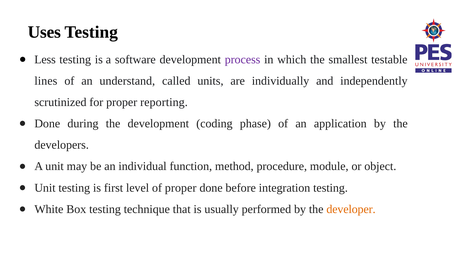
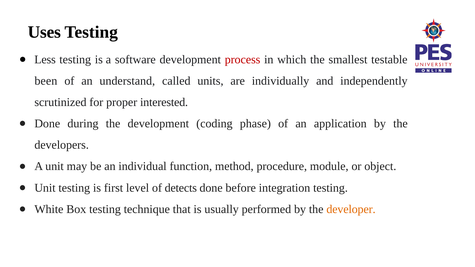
process colour: purple -> red (243, 60)
lines: lines -> been (46, 81)
reporting: reporting -> interested (164, 102)
of proper: proper -> detects (181, 188)
